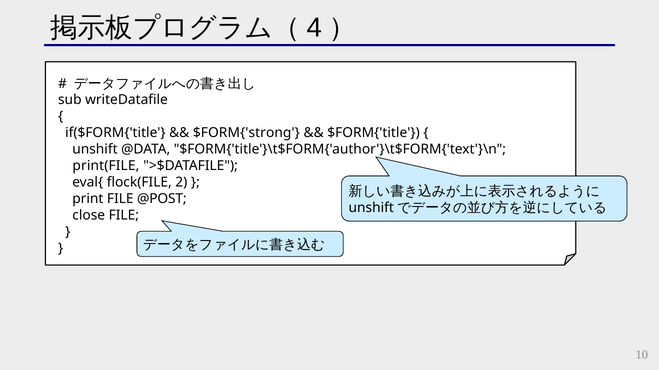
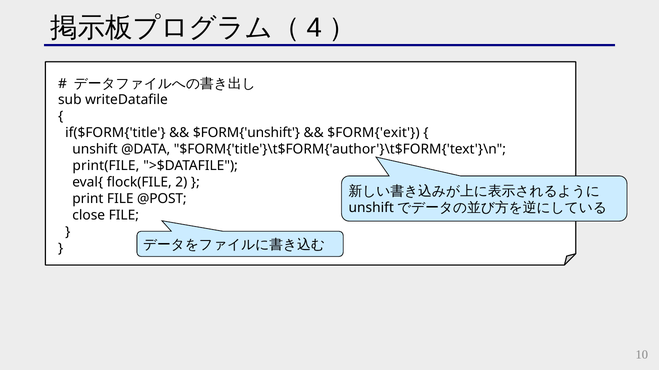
$FORM{'strong: $FORM{'strong -> $FORM{'unshift (246, 133)
$FORM{'title: $FORM{'title -> $FORM{'exit (373, 133)
